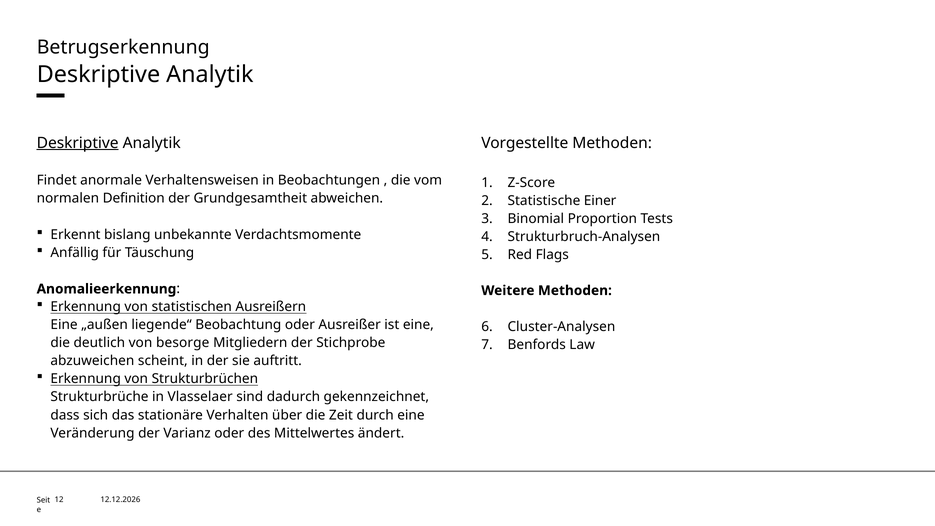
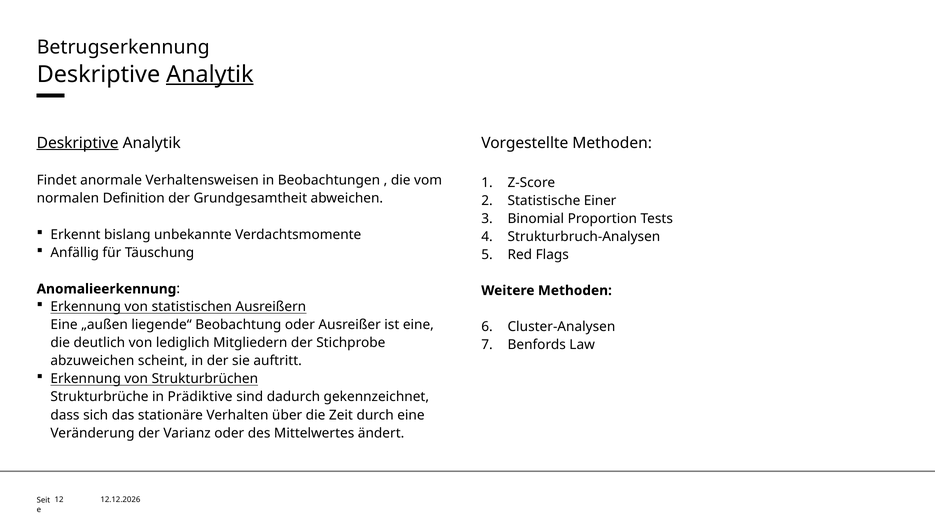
Analytik underline: none -> present (210, 74)
besorge: besorge -> lediglich (183, 343)
Vlasselaer: Vlasselaer -> Prädiktive (200, 397)
